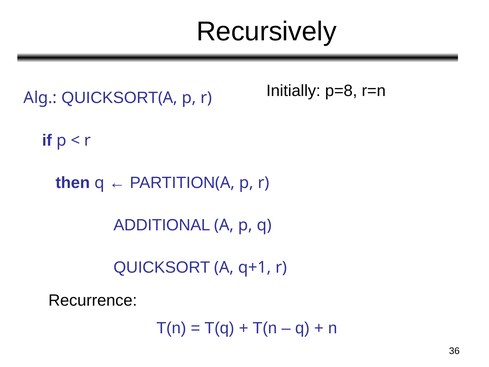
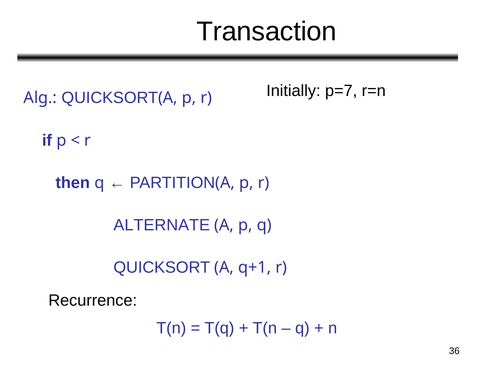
Recursively: Recursively -> Transaction (267, 31)
p=8: p=8 -> p=7 (341, 91)
ADDITIONAL: ADDITIONAL -> ALTERNATE (162, 225)
